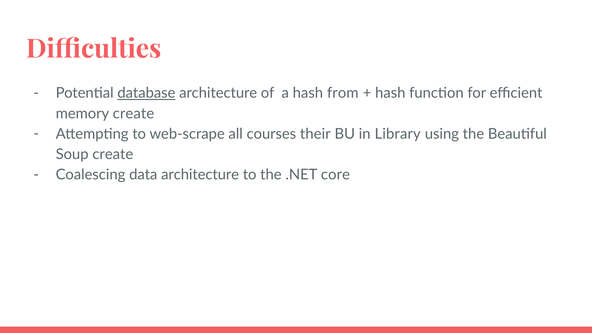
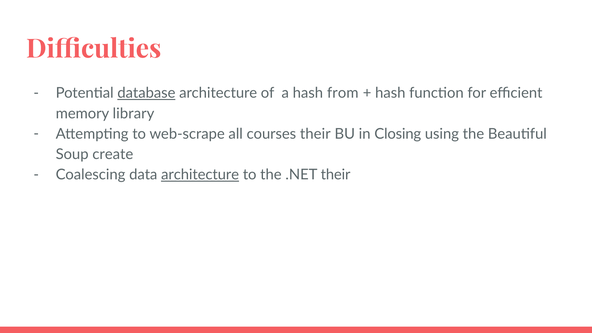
memory create: create -> library (133, 114)
Library: Library -> Closing (398, 134)
architecture underline: none -> present (200, 175)
.NET core: core -> their (336, 175)
